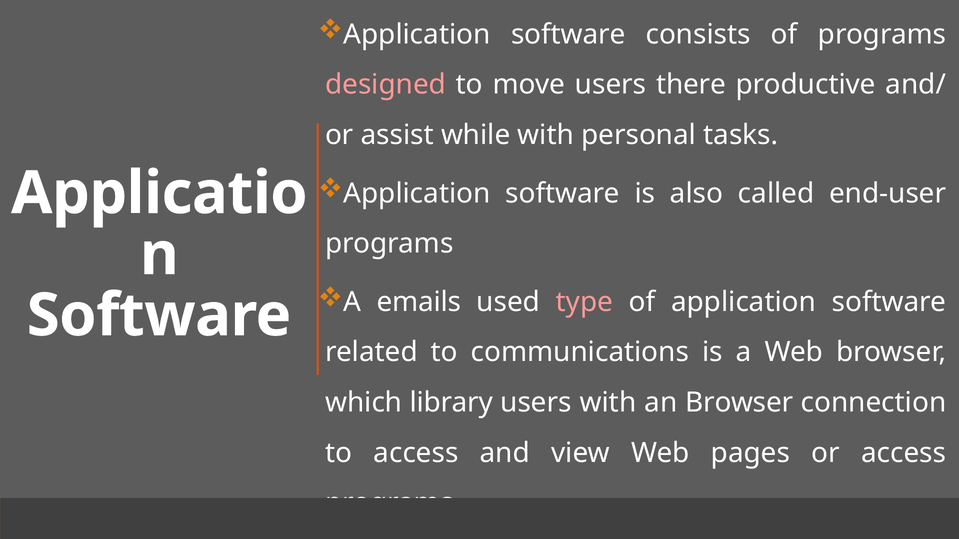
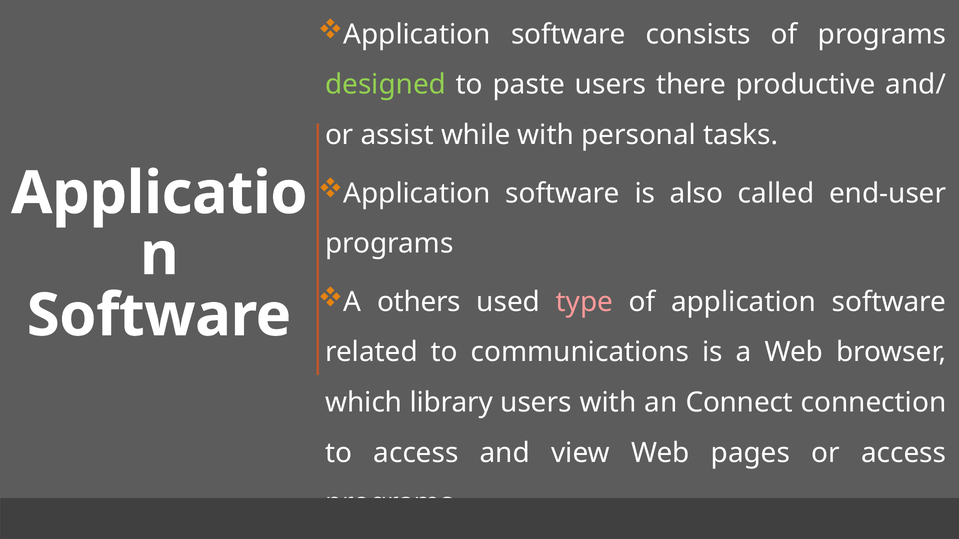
designed colour: pink -> light green (386, 85)
move: move -> paste (529, 85)
emails: emails -> others (419, 302)
an Browser: Browser -> Connect (739, 403)
